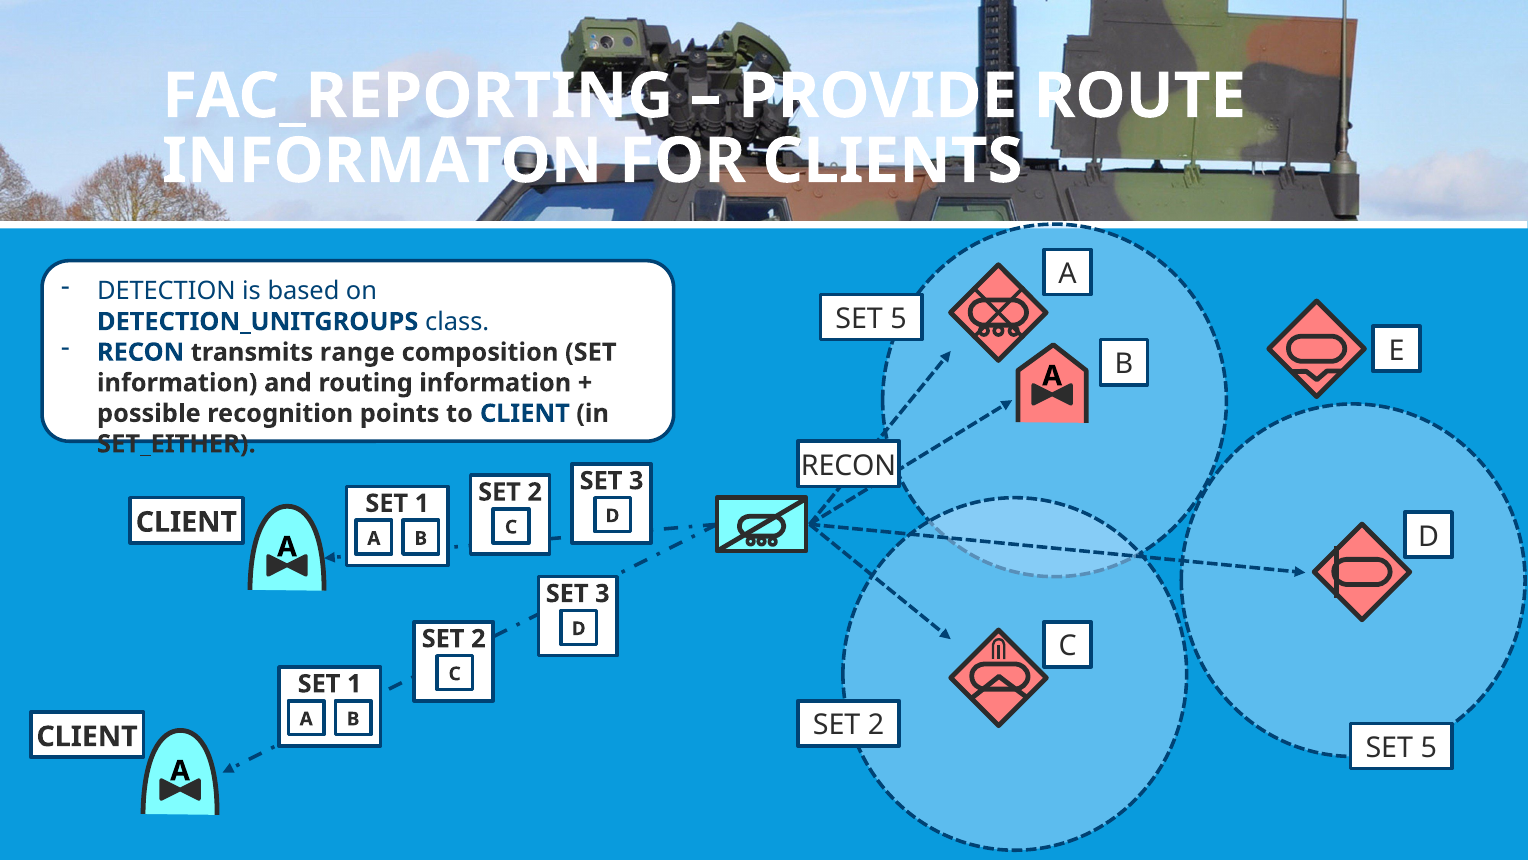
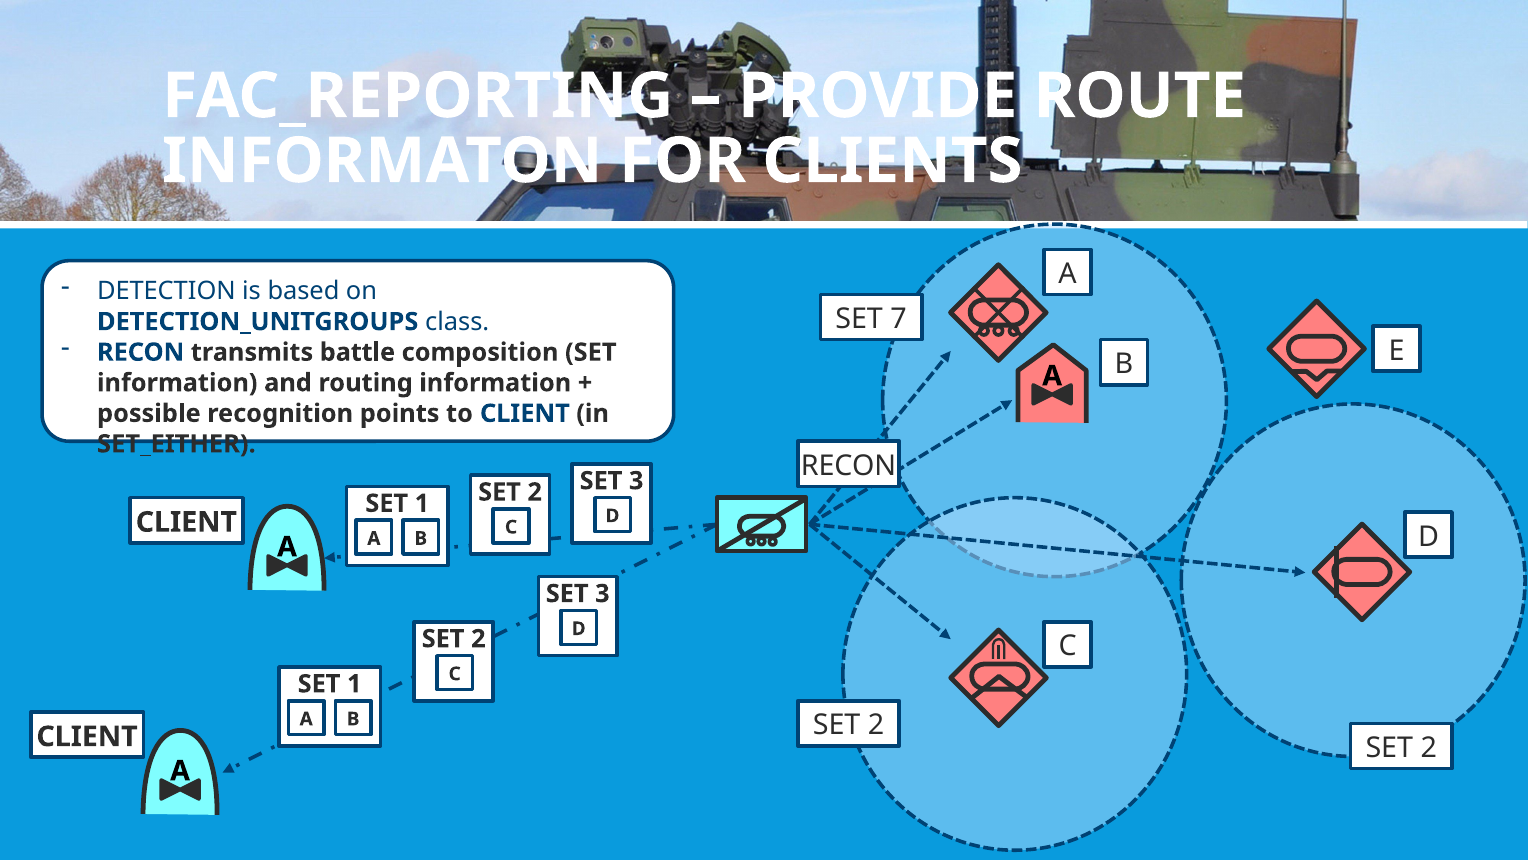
5: 5 -> 7 (899, 319)
range: range -> battle (357, 352)
5: 5 -> 2 (1429, 748)
